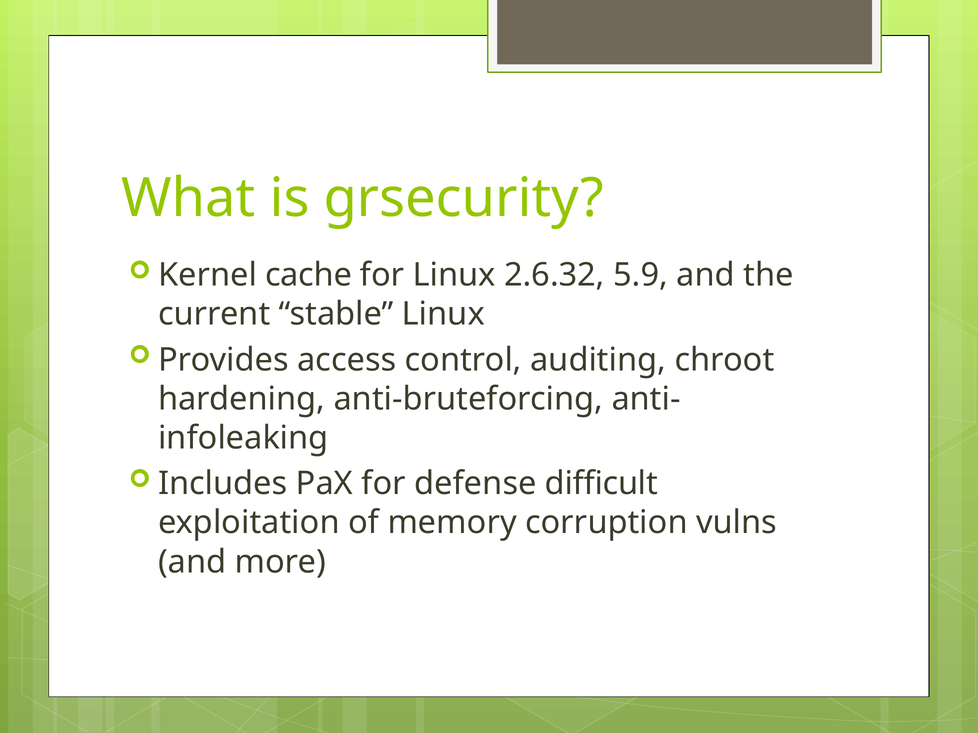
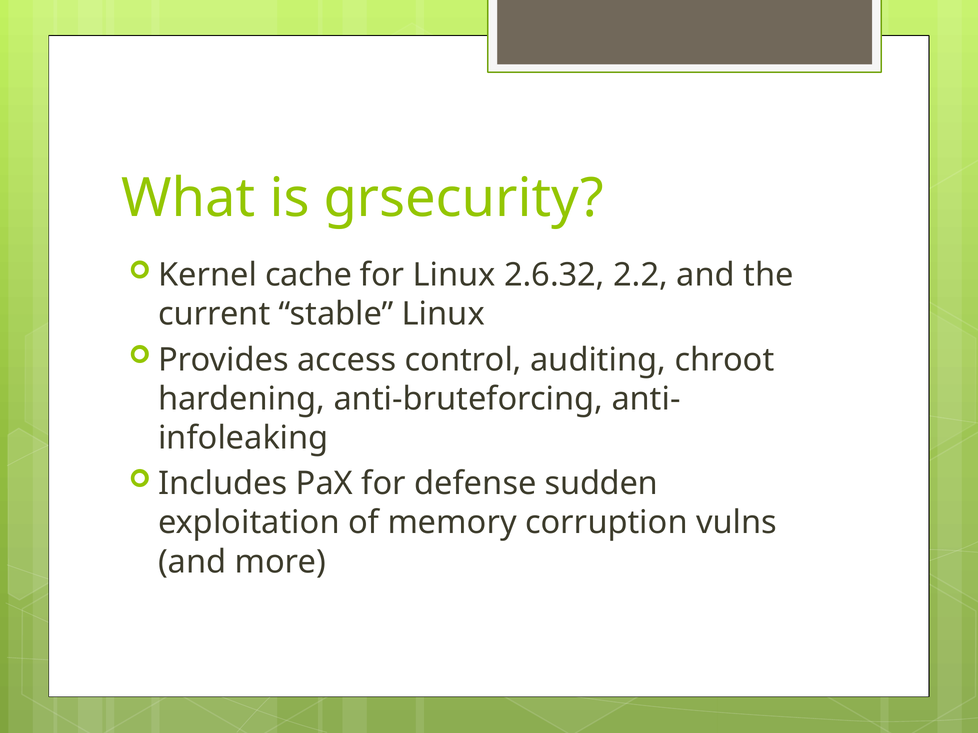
5.9: 5.9 -> 2.2 (641, 275)
difficult: difficult -> sudden (601, 484)
